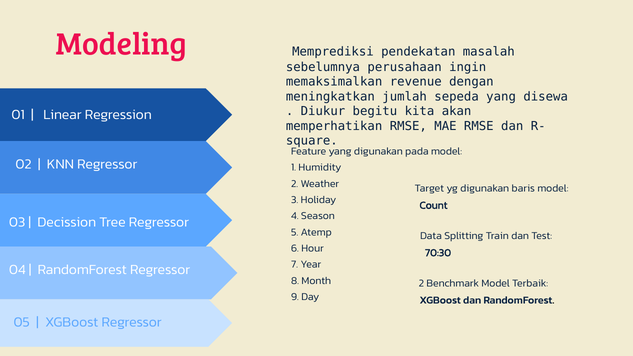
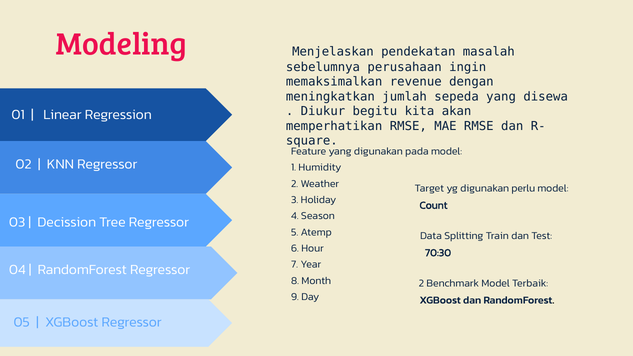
Memprediksi: Memprediksi -> Menjelaskan (333, 52)
baris: baris -> perlu (523, 188)
